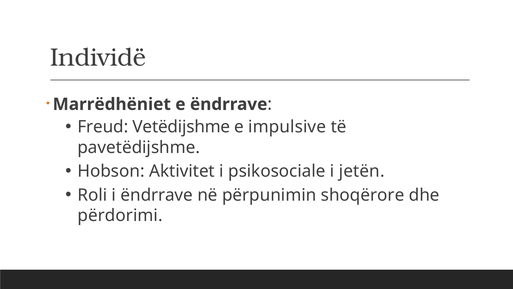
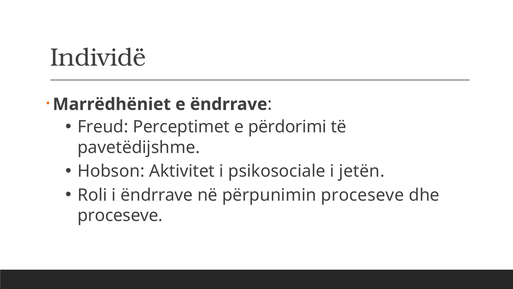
Vetëdijshme: Vetëdijshme -> Perceptimet (181, 127)
impulsive: impulsive -> përdorimi (287, 127)
përpunimin shoqërore: shoqërore -> proceseve (362, 195)
përdorimi: përdorimi -> proceseve (120, 215)
